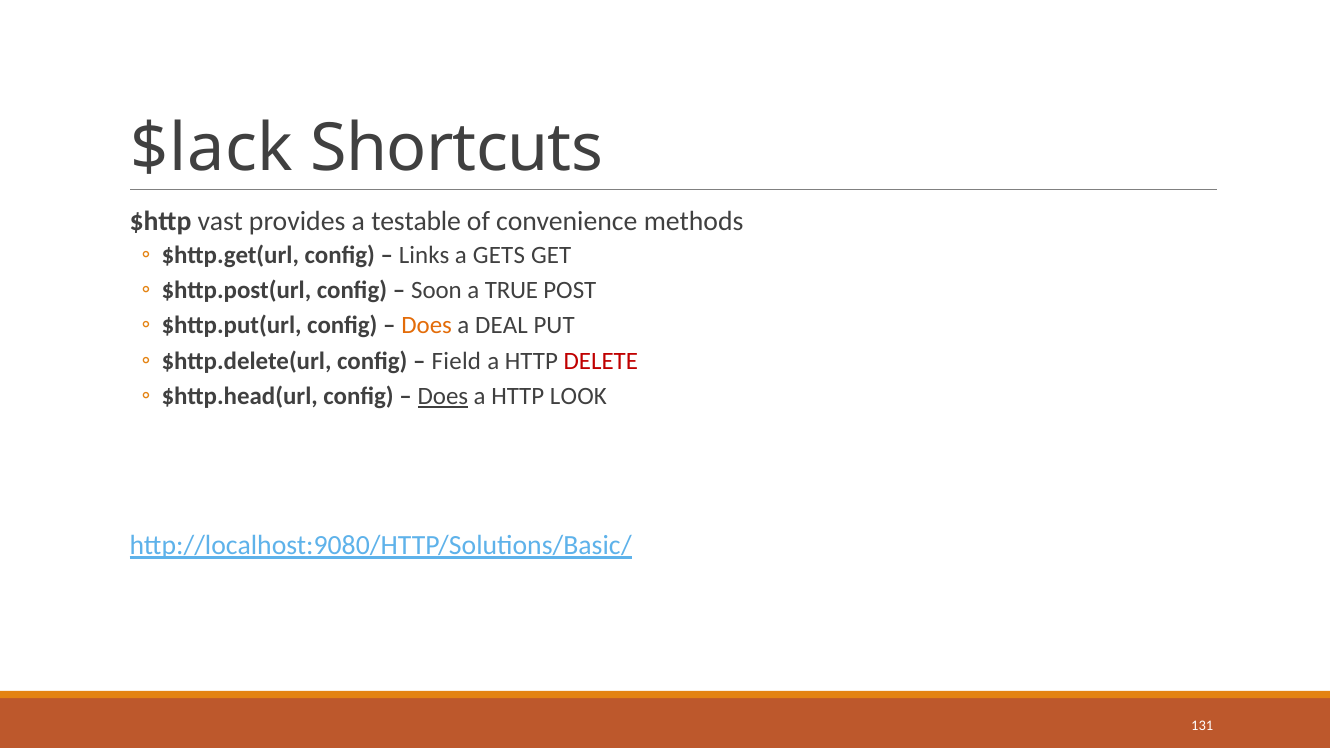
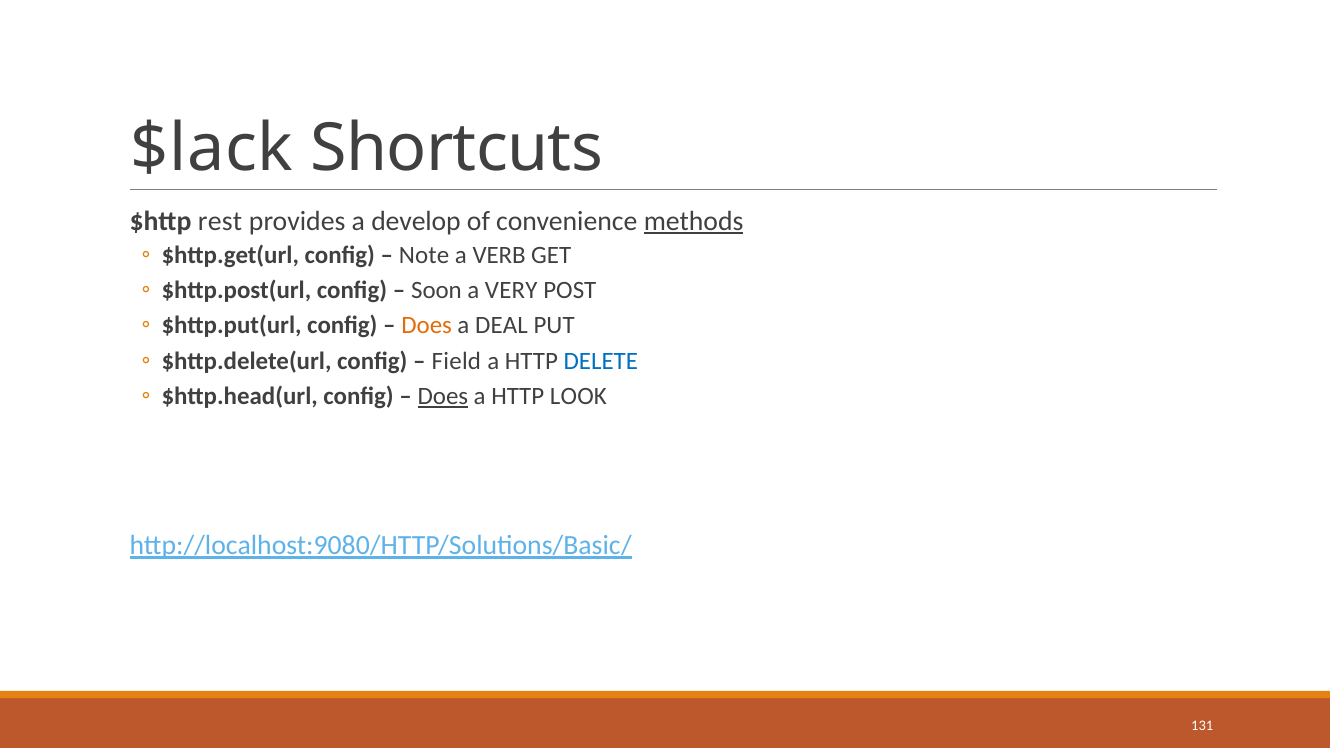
vast: vast -> rest (220, 221)
testable: testable -> develop (416, 221)
methods underline: none -> present (694, 221)
Links: Links -> Note (424, 255)
GETS: GETS -> VERB (499, 255)
TRUE: TRUE -> VERY (511, 290)
DELETE colour: red -> blue (601, 361)
